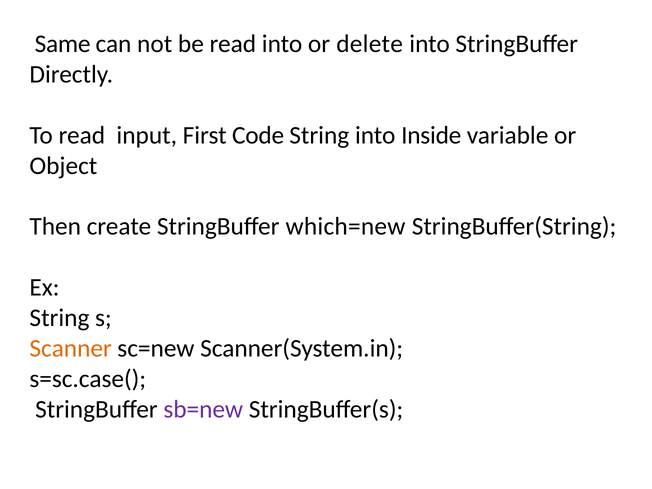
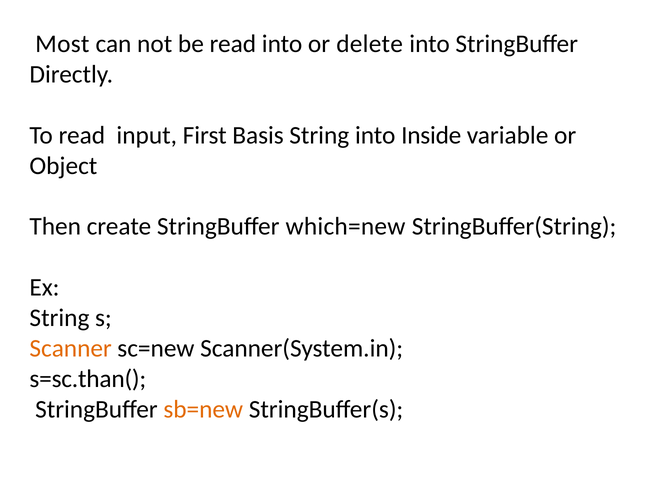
Same: Same -> Most (62, 44)
Code: Code -> Basis (258, 135)
s=sc.case(: s=sc.case( -> s=sc.than( (88, 379)
sb=new colour: purple -> orange (203, 409)
